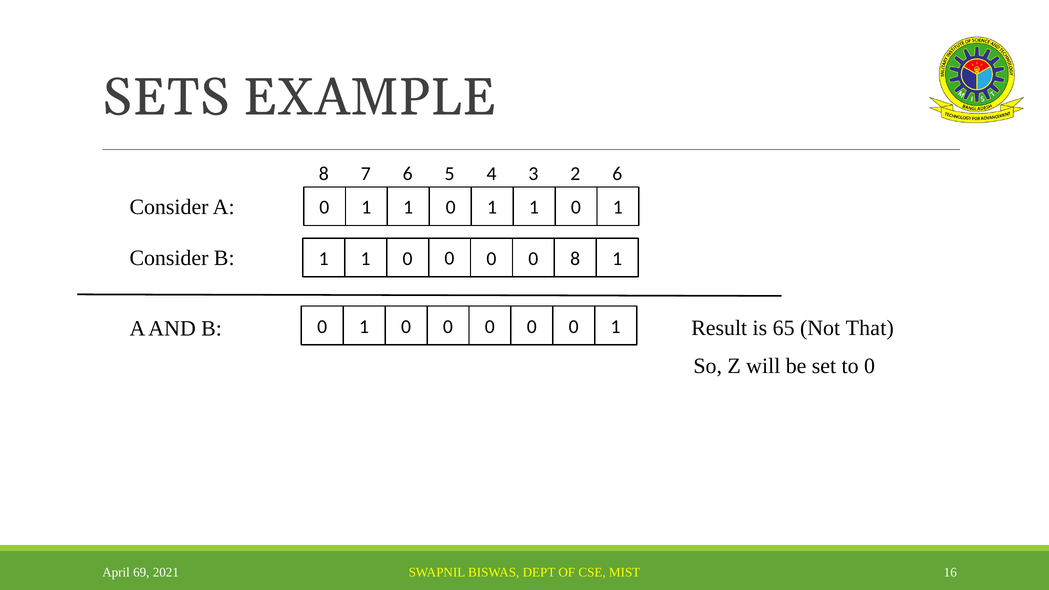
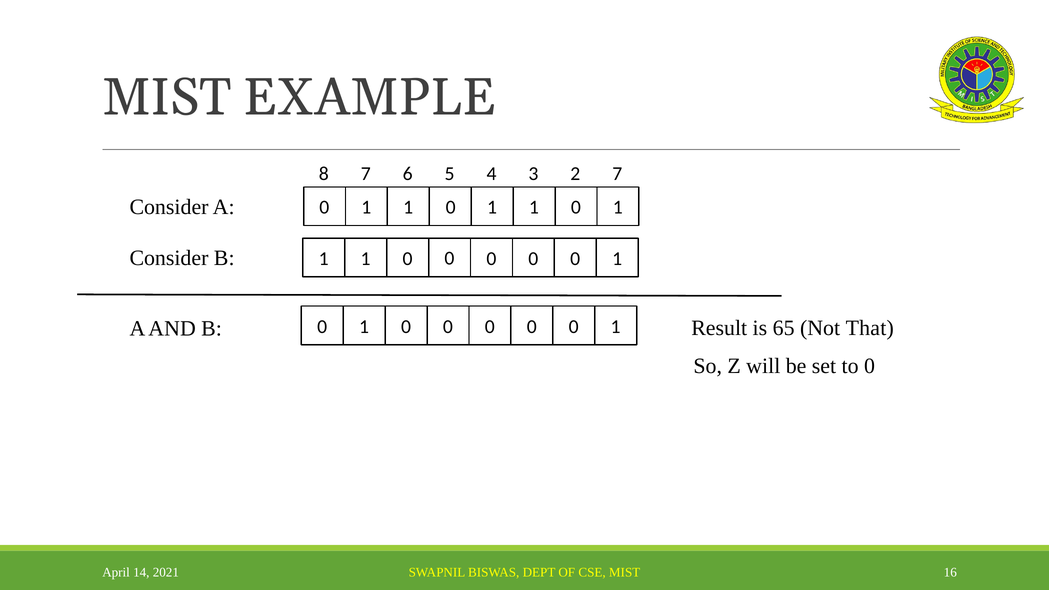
SETS: SETS -> MIST (167, 98)
2 6: 6 -> 7 (617, 174)
8: 8 -> 0 (575, 259)
69: 69 -> 14 (141, 572)
